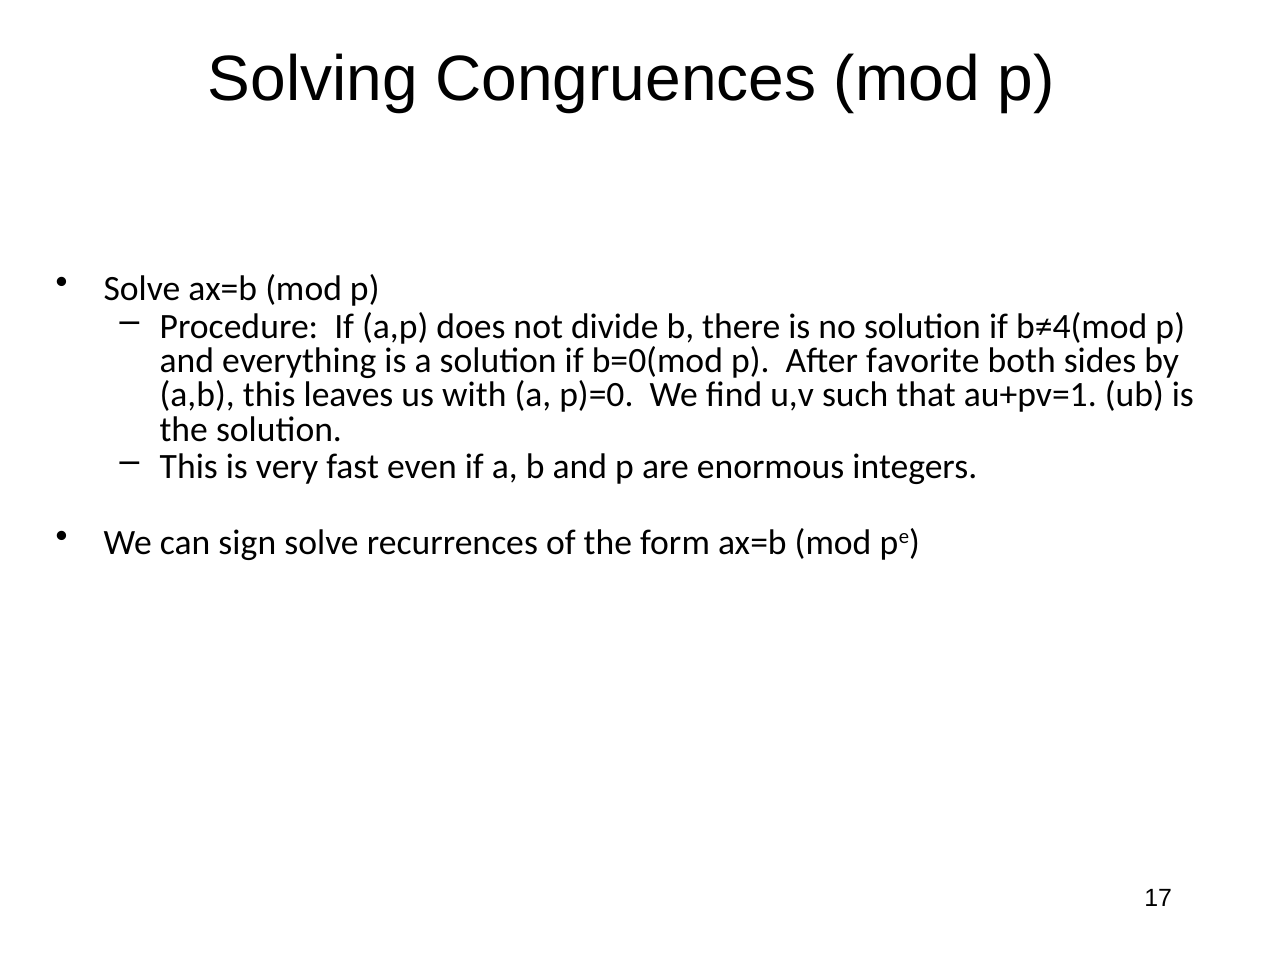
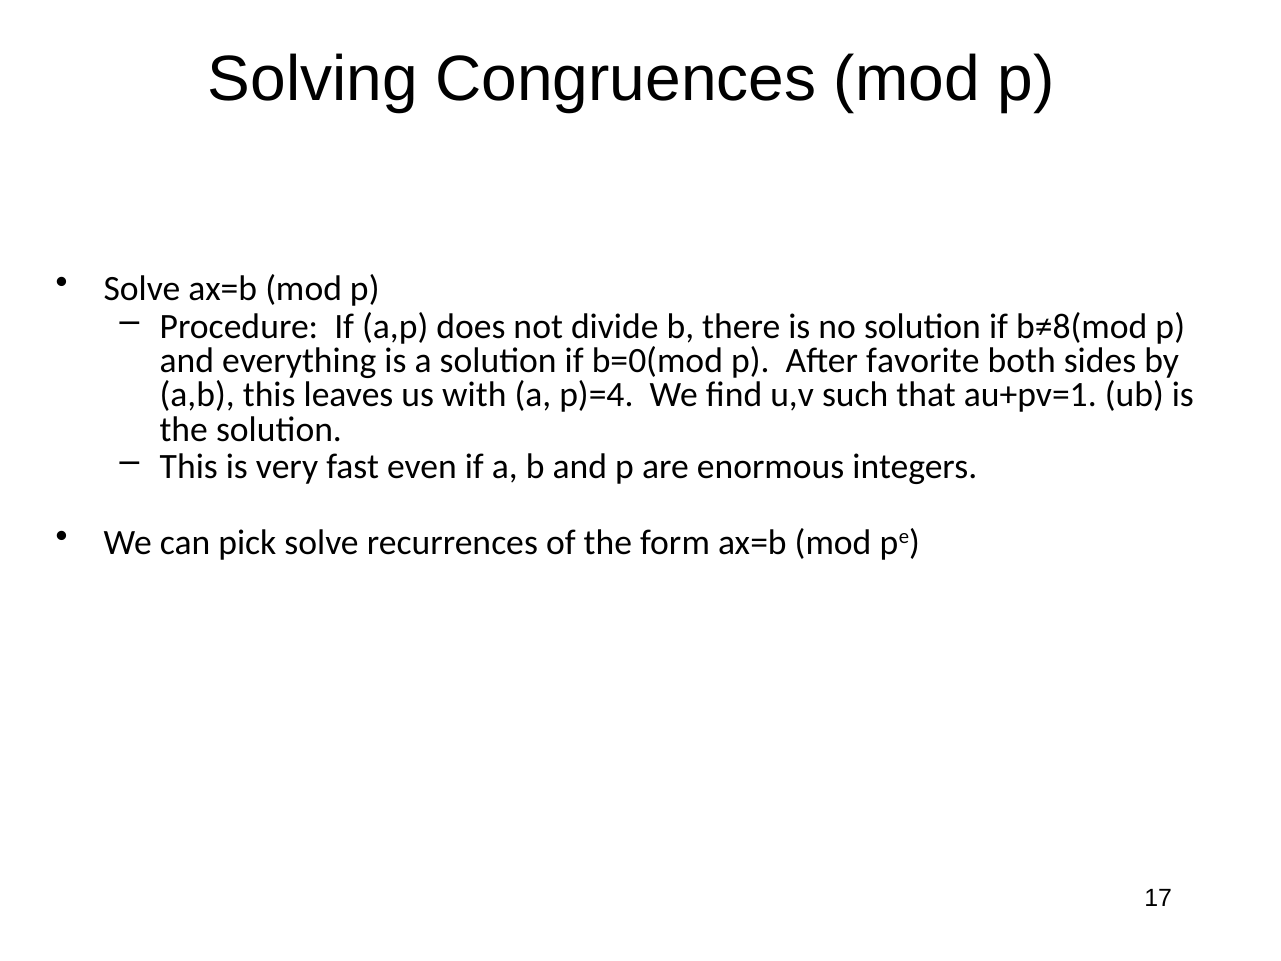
b≠4(mod: b≠4(mod -> b≠8(mod (1082, 327)
p)=0: p)=0 -> p)=4 (596, 395)
sign: sign -> pick (247, 543)
